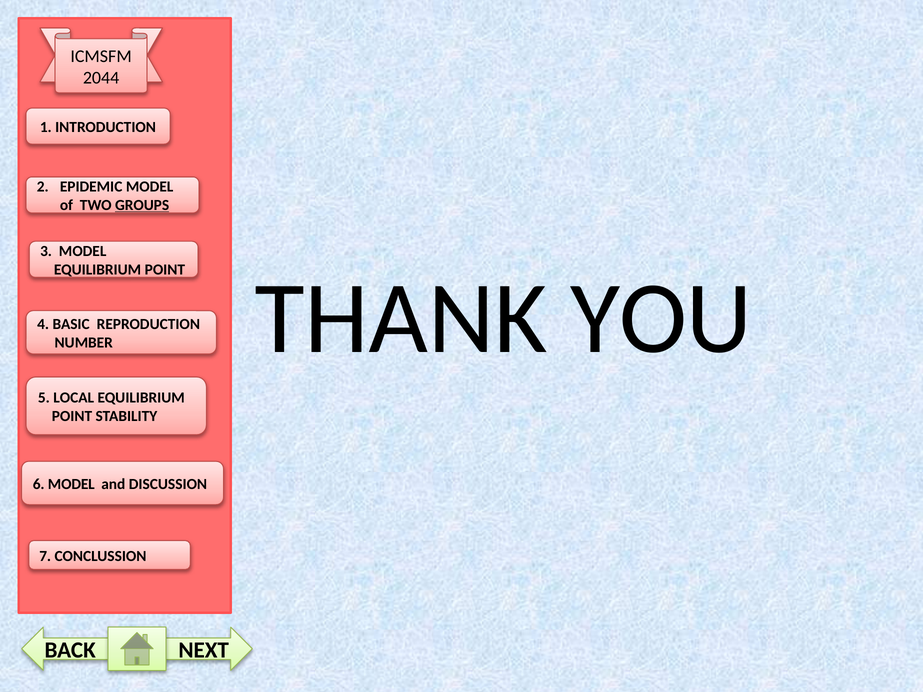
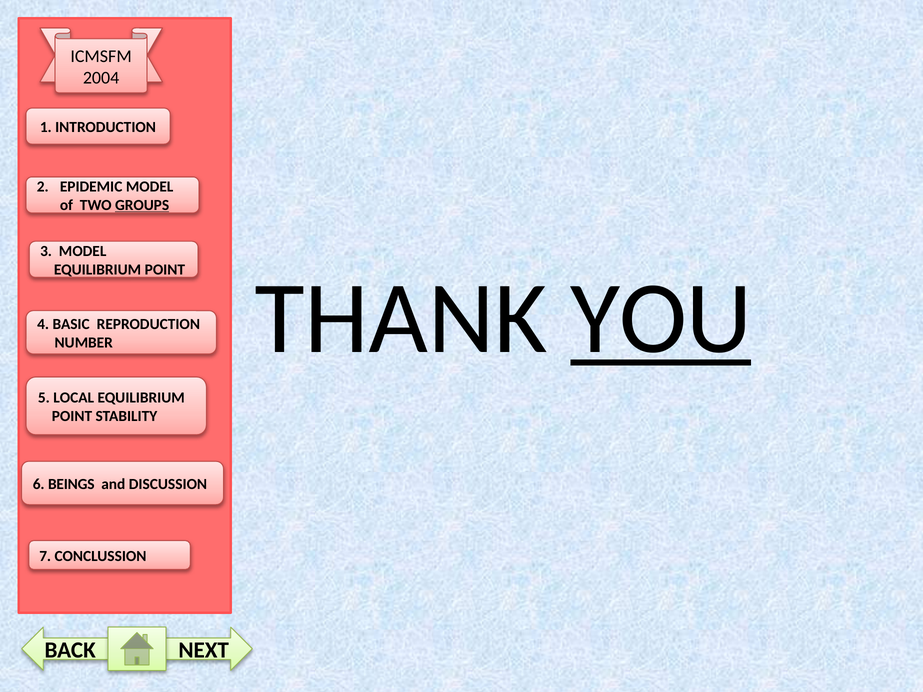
2044: 2044 -> 2004 (101, 78)
YOU underline: none -> present (661, 319)
6 MODEL: MODEL -> BEINGS (71, 484)
